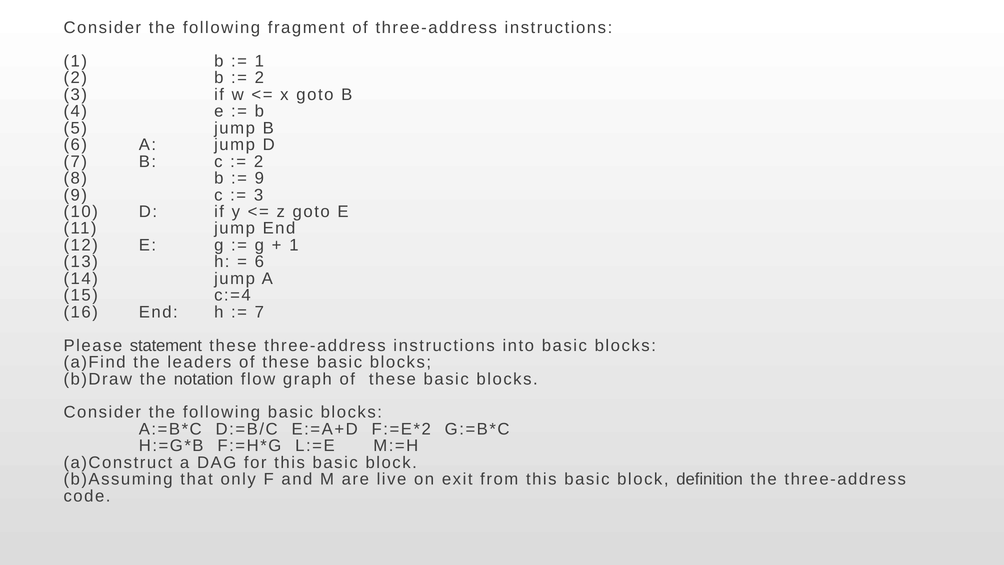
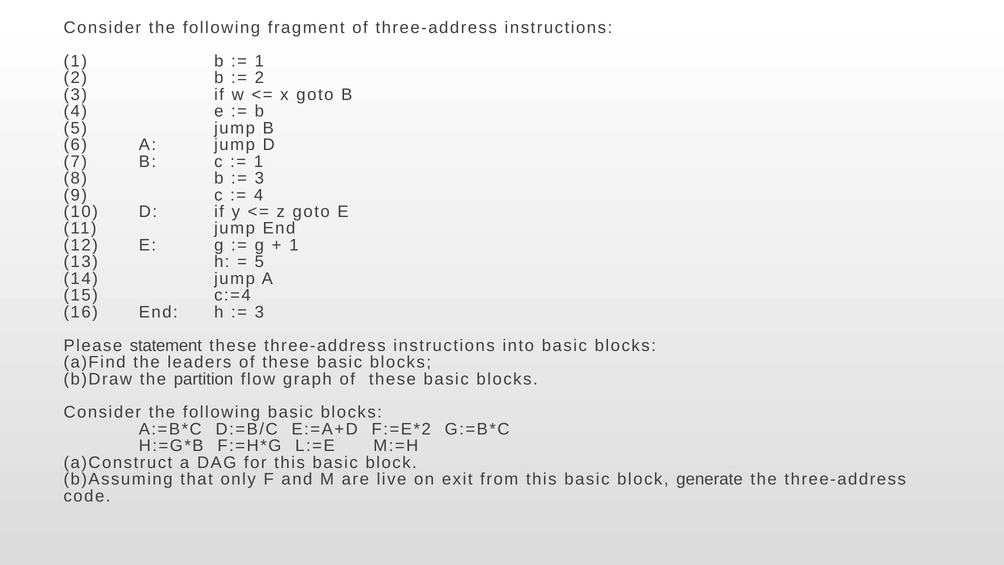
2: 2 -> 1 (259, 161)
9: 9 -> 3 (259, 178)
3: 3 -> 4 (259, 195)
6: 6 -> 5 (259, 262)
7: 7 -> 3 (259, 312)
notation: notation -> partition (203, 379)
definition: definition -> generate (710, 479)
